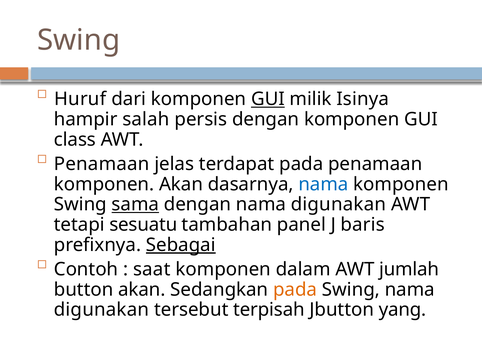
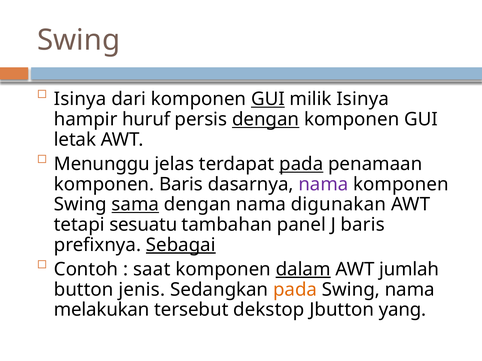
Huruf: Huruf -> Isinya (80, 99)
salah: salah -> huruf (146, 120)
dengan underline: none -> present (266, 120)
class: class -> letak (75, 140)
Penamaan: Penamaan -> Menunggu (102, 164)
pada underline: none -> present (301, 164)
komponen Akan: Akan -> Baris (181, 184)
nama colour: blue -> purple (323, 184)
dalam underline: none -> present (303, 270)
button akan: akan -> jenis (142, 290)
digunakan: digunakan -> melakukan (102, 310)
terpisah: terpisah -> dekstop (269, 310)
